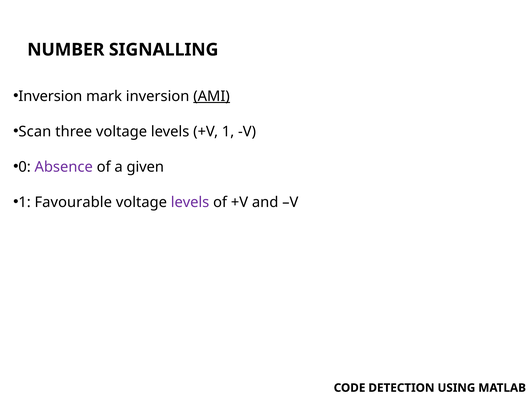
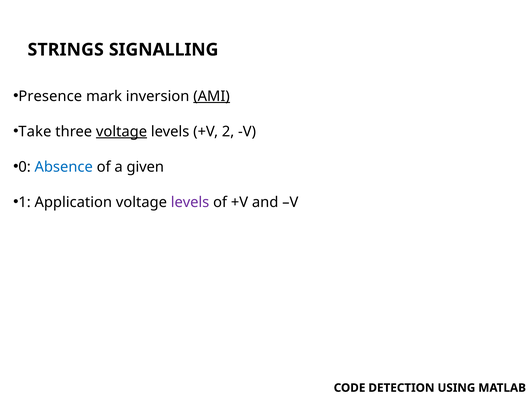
NUMBER: NUMBER -> STRINGS (66, 50)
Inversion: Inversion -> Presence (50, 96)
Scan: Scan -> Take (35, 132)
voltage underline: none -> present (122, 132)
+V 1: 1 -> 2 (228, 132)
Absence colour: purple -> blue (64, 167)
Favourable: Favourable -> Application (73, 202)
